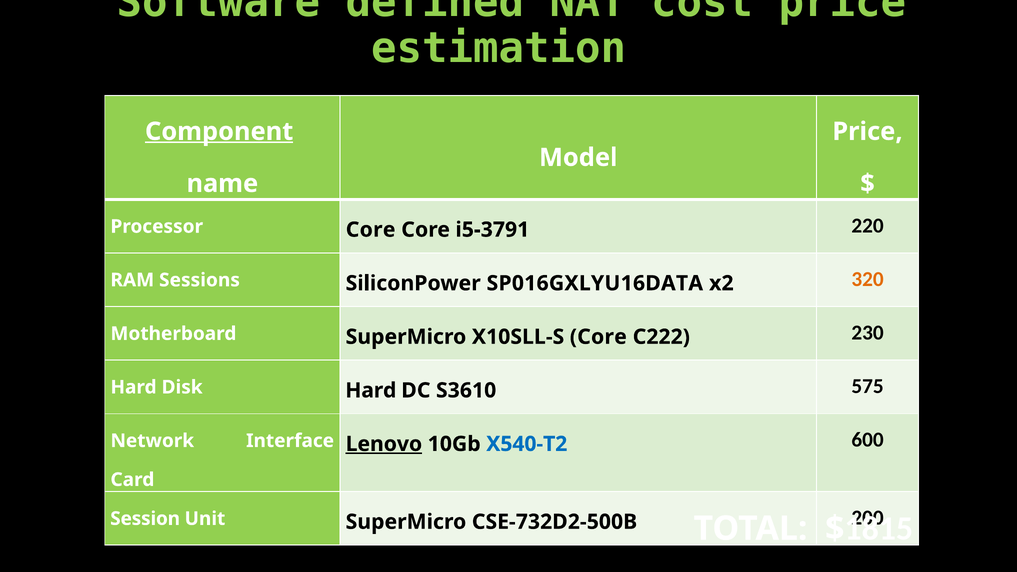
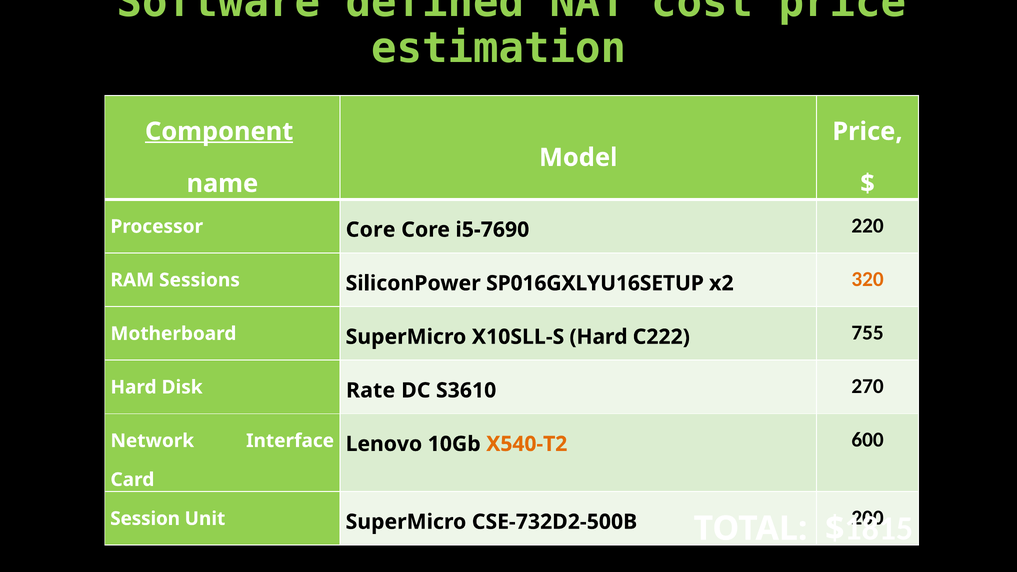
i5-3791: i5-3791 -> i5-7690 (492, 230)
SP016GXLYU16DATA: SP016GXLYU16DATA -> SP016GXLYU16SETUP (595, 283)
X10SLL-S Core: Core -> Hard (599, 337)
230: 230 -> 755 (868, 333)
Disk Hard: Hard -> Rate (371, 390)
575: 575 -> 270 (868, 386)
Lenovo underline: present -> none (384, 444)
X540-T2 colour: blue -> orange (527, 444)
